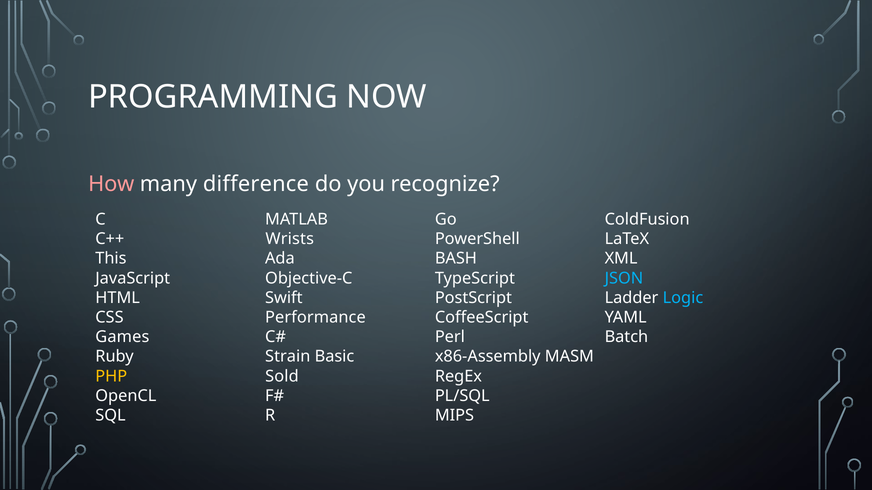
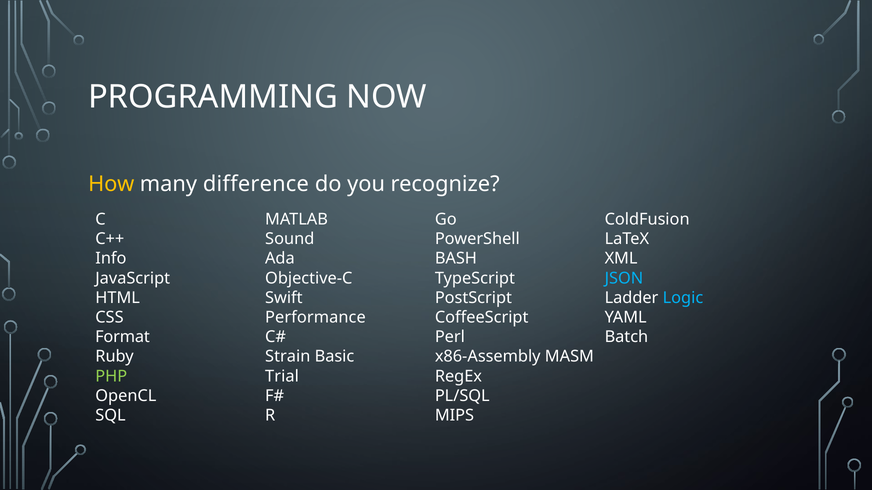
How colour: pink -> yellow (111, 184)
Wrists: Wrists -> Sound (290, 239)
This: This -> Info (111, 259)
Games: Games -> Format (123, 337)
PHP colour: yellow -> light green (111, 376)
Sold: Sold -> Trial (282, 376)
